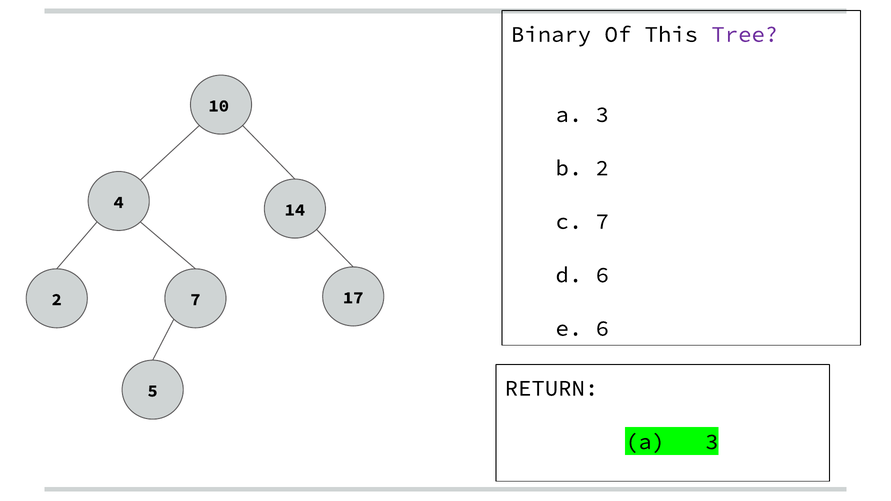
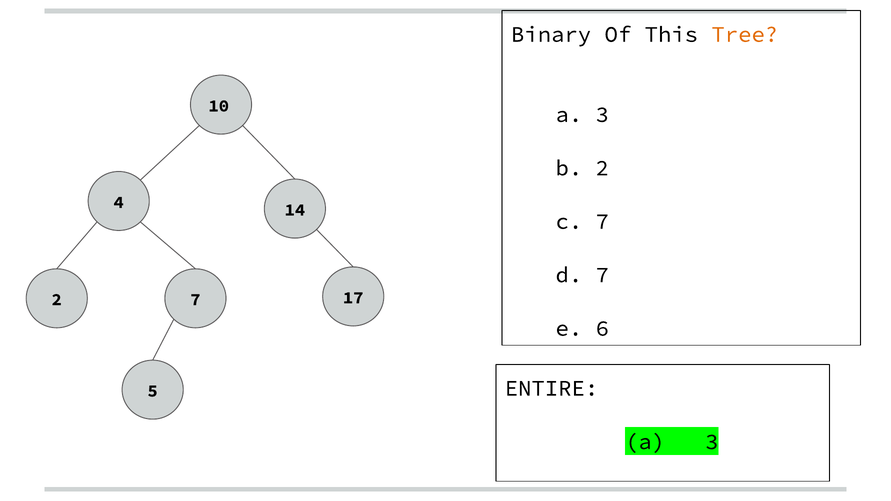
Tree colour: purple -> orange (745, 34)
d 6: 6 -> 7 (602, 275)
RETURN: RETURN -> ENTIRE (551, 388)
